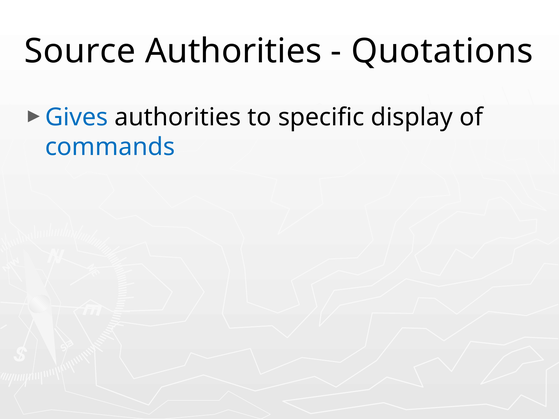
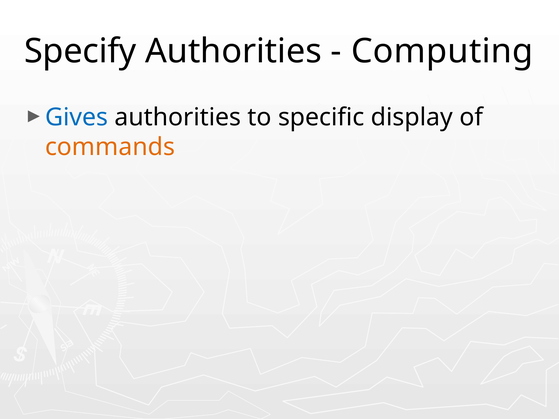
Source: Source -> Specify (80, 51)
Quotations: Quotations -> Computing (442, 51)
commands colour: blue -> orange (110, 147)
